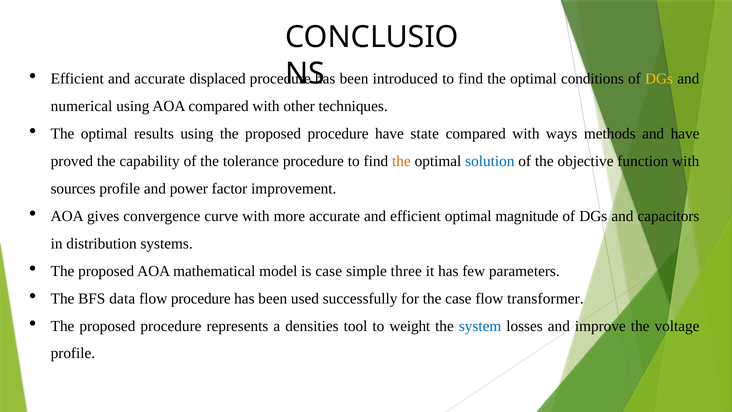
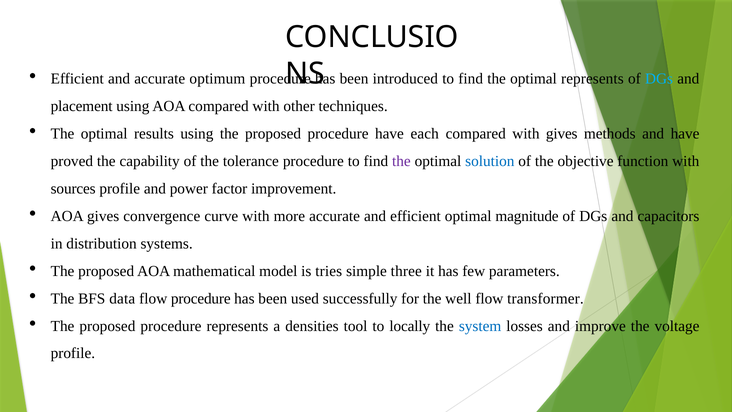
displaced: displaced -> optimum (217, 79)
optimal conditions: conditions -> represents (592, 79)
DGs colour: yellow -> light blue (659, 79)
numerical: numerical -> placement (82, 106)
state: state -> each (425, 134)
with ways: ways -> gives (562, 134)
the colour: orange -> purple (401, 161)
is case: case -> tries (329, 271)
the case: case -> well (458, 298)
weight: weight -> locally (410, 326)
